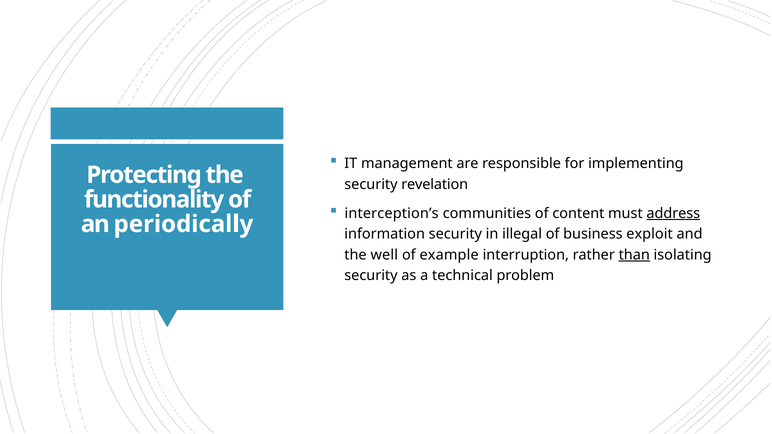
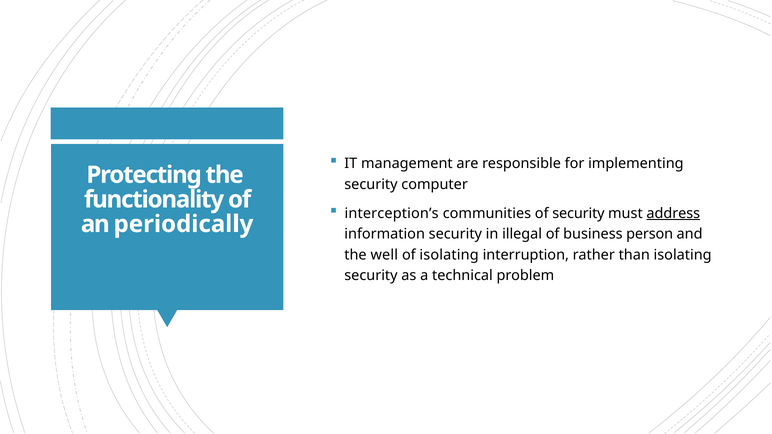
revelation: revelation -> computer (435, 184)
of content: content -> security (578, 213)
exploit: exploit -> person (650, 234)
of example: example -> isolating (449, 255)
than underline: present -> none (634, 255)
